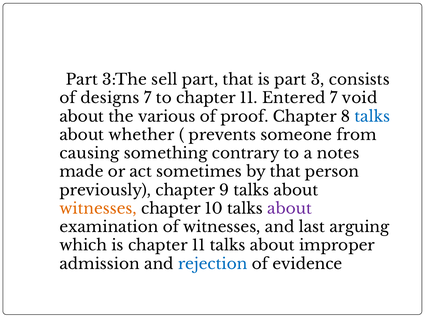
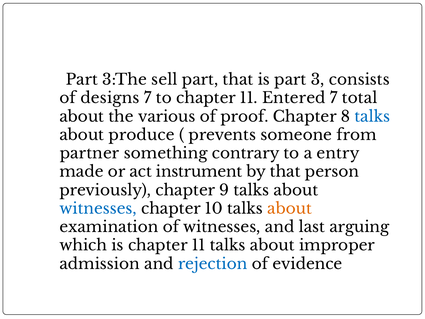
void: void -> total (360, 98)
whether: whether -> produce (142, 135)
causing: causing -> partner (89, 153)
notes: notes -> entry (338, 153)
sometimes: sometimes -> instrument (199, 172)
witnesses colour: orange -> blue (98, 209)
about colour: purple -> orange (290, 209)
